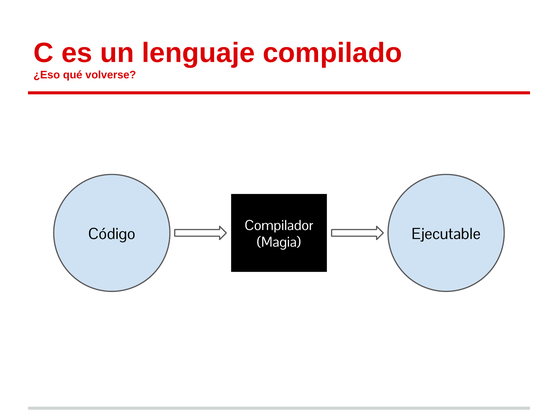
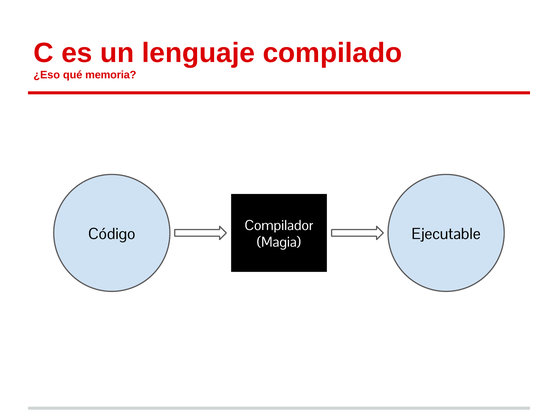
volverse: volverse -> memoria (111, 75)
